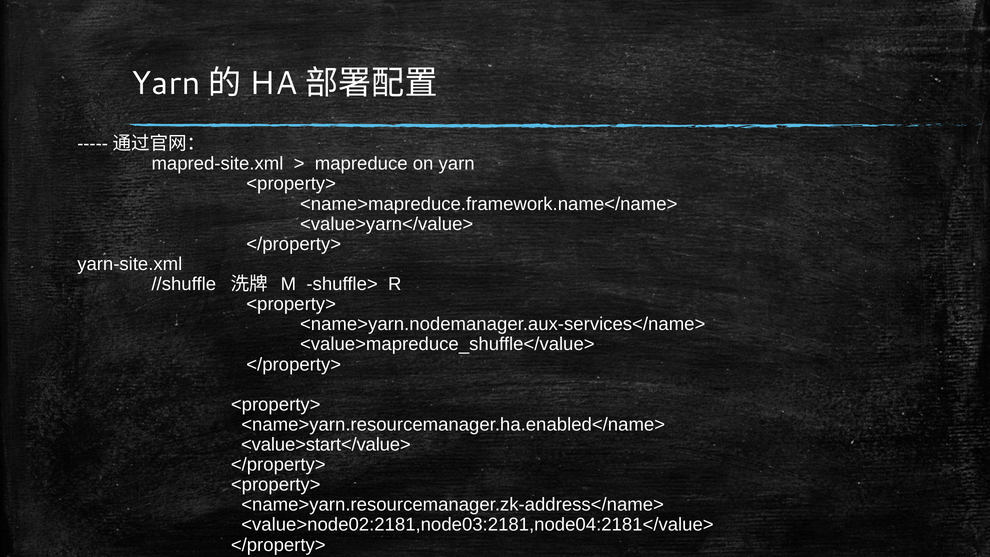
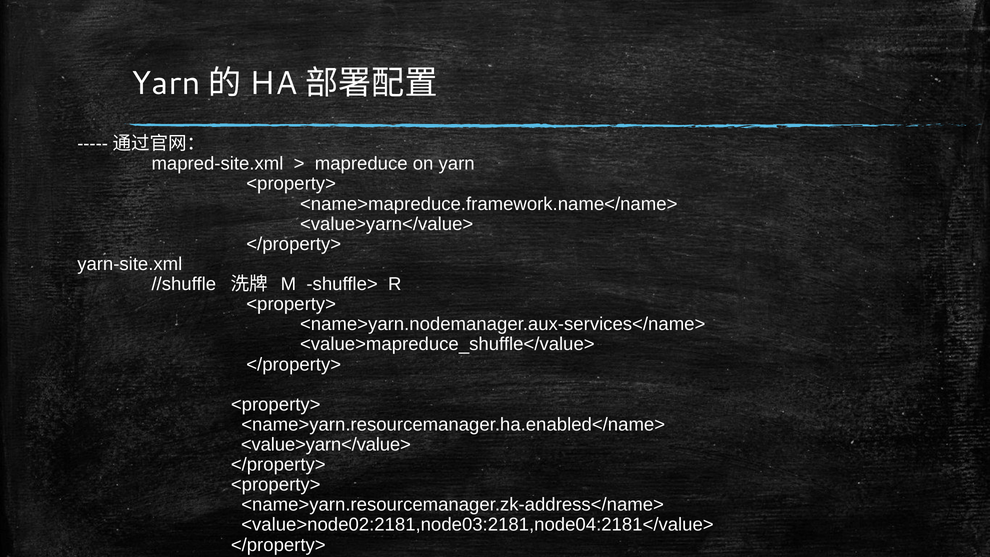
<value>start</value>: <value>start</value> -> <value>yarn</value> (326, 445)
